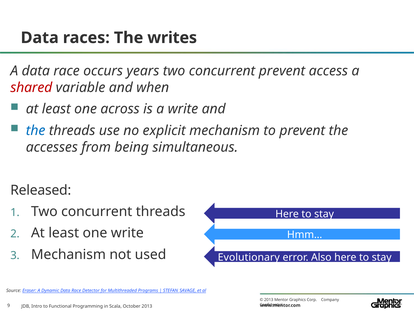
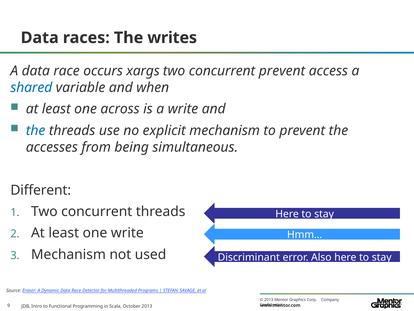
years: years -> xargs (143, 71)
shared colour: red -> blue (31, 87)
Released: Released -> Different (41, 190)
Evolutionary: Evolutionary -> Discriminant (249, 257)
